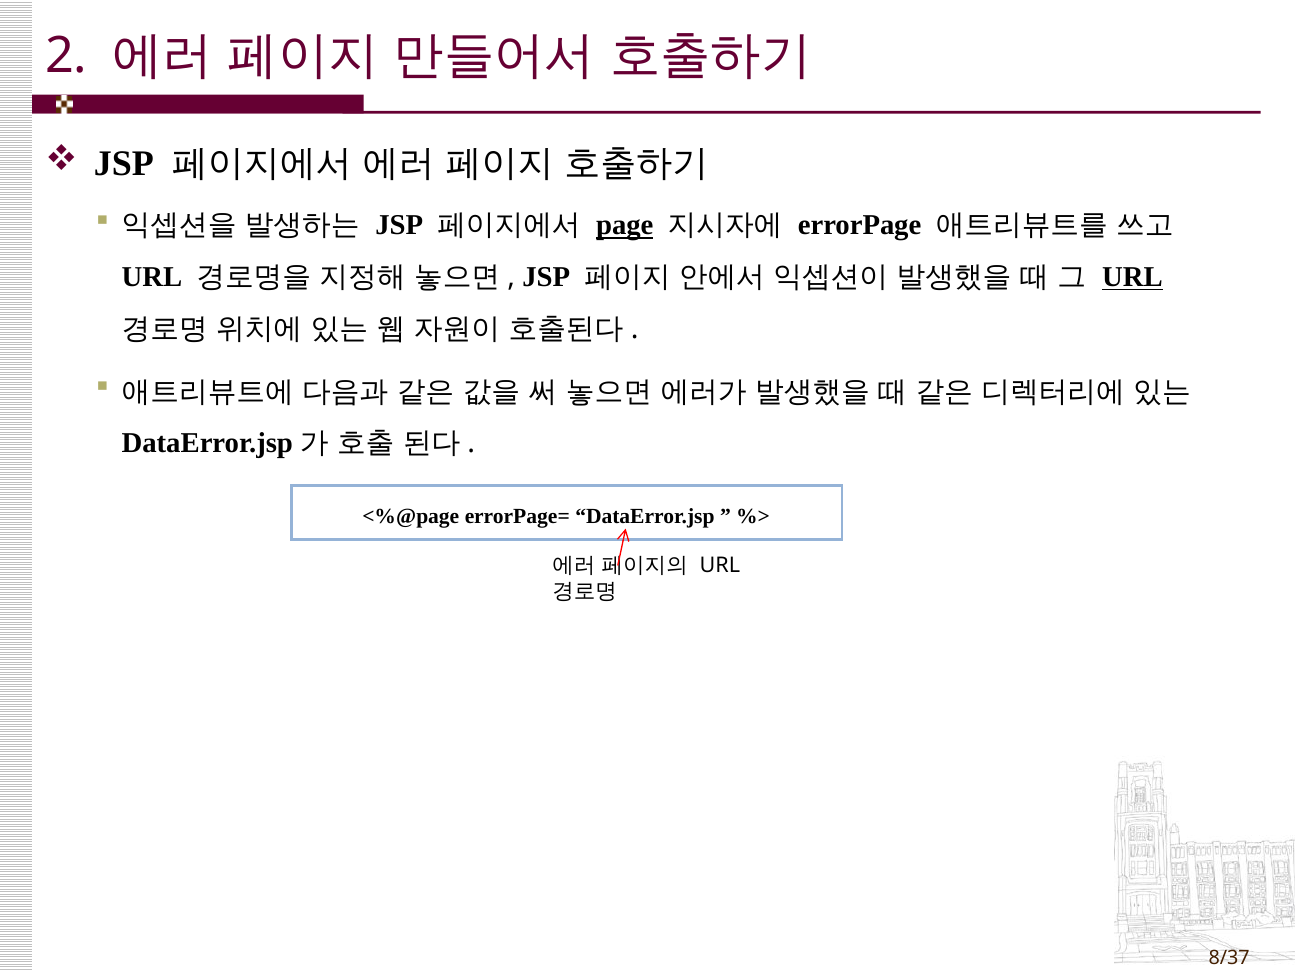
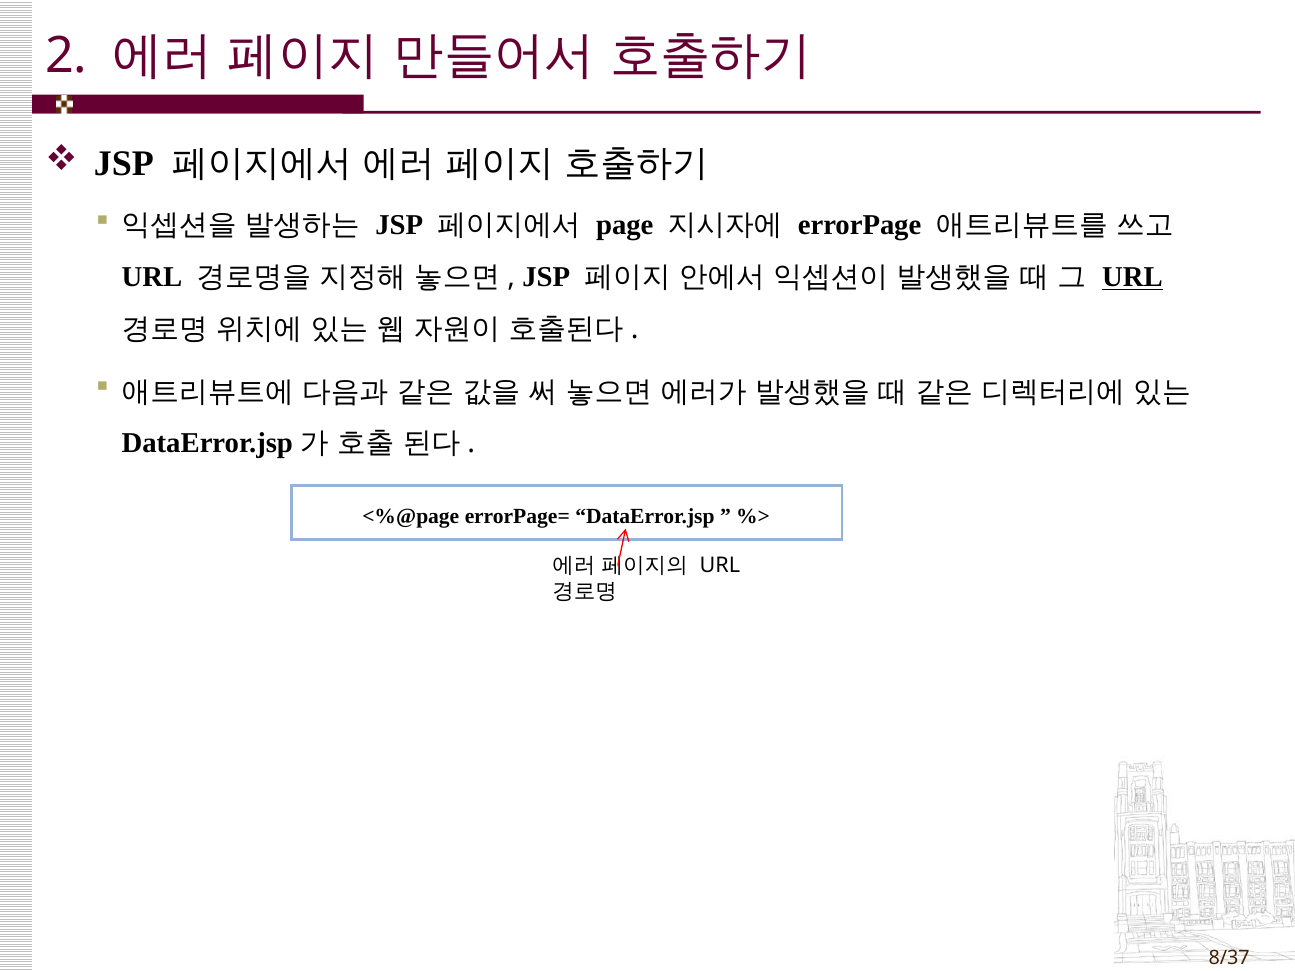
page underline: present -> none (625, 225)
